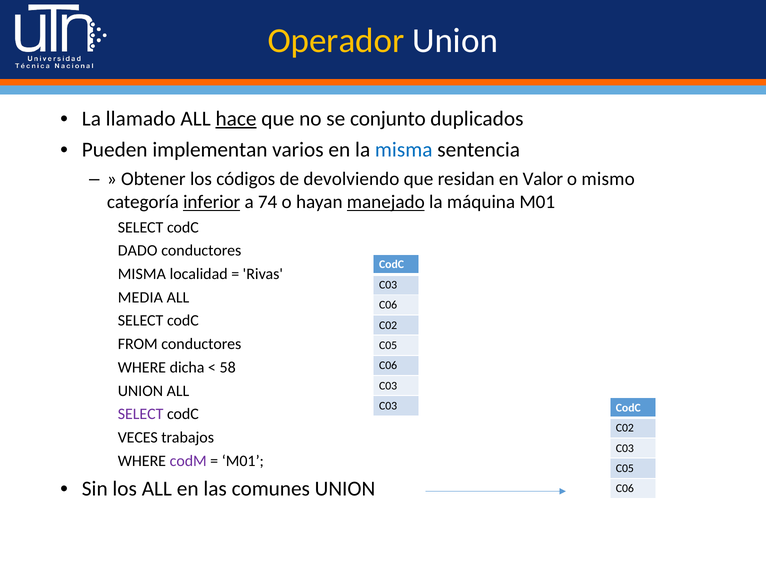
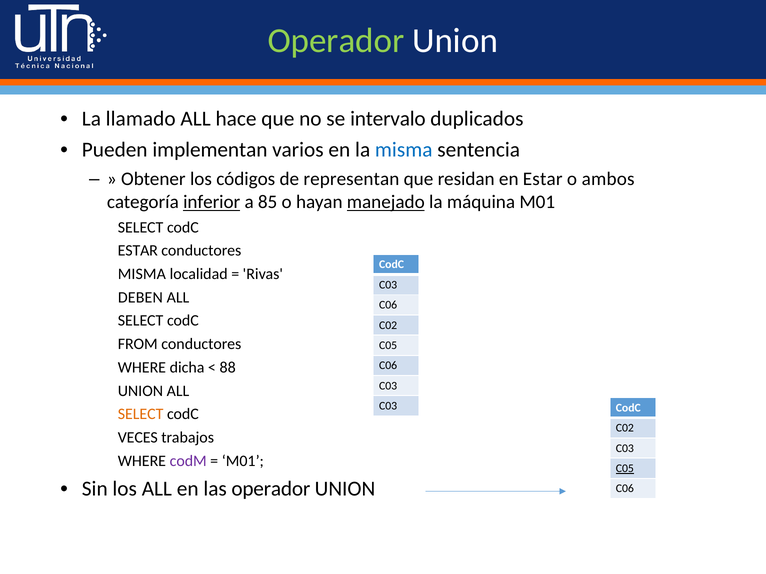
Operador colour: yellow -> light green (336, 41)
hace underline: present -> none (236, 119)
conjunto: conjunto -> intervalo (388, 119)
devolviendo: devolviendo -> representan (351, 179)
en Valor: Valor -> Estar (543, 179)
mismo: mismo -> ambos (608, 179)
74: 74 -> 85 (268, 202)
DADO: DADO -> ESTAR (138, 251)
MEDIA: MEDIA -> DEBEN (140, 298)
58: 58 -> 88 (228, 368)
SELECT colour: purple -> orange (141, 414)
C05 underline: none -> present (625, 469)
las comunes: comunes -> operador (271, 489)
